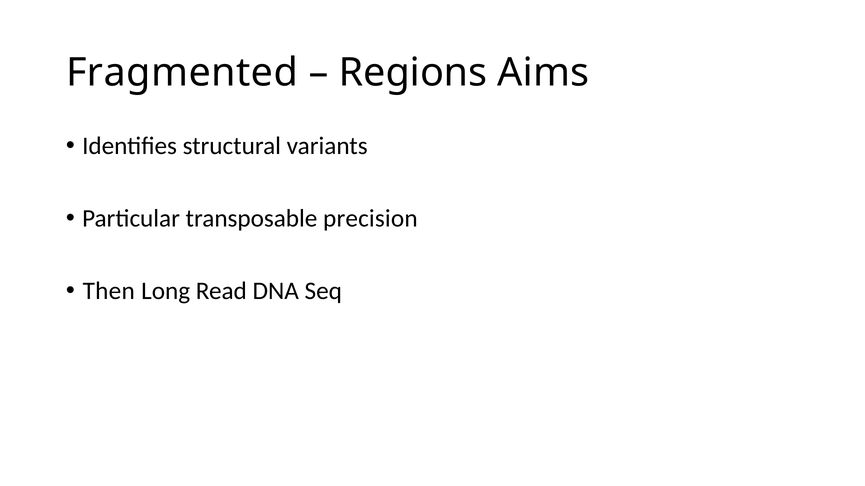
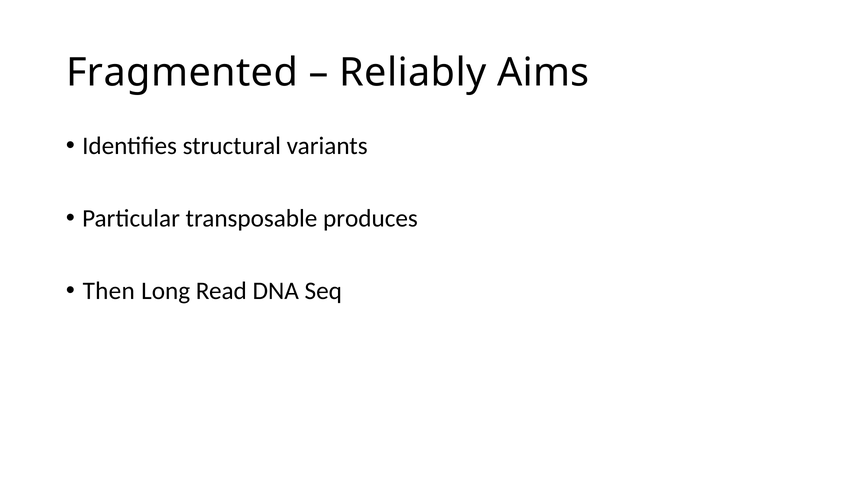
Regions: Regions -> Reliably (413, 73)
precision: precision -> produces (370, 219)
